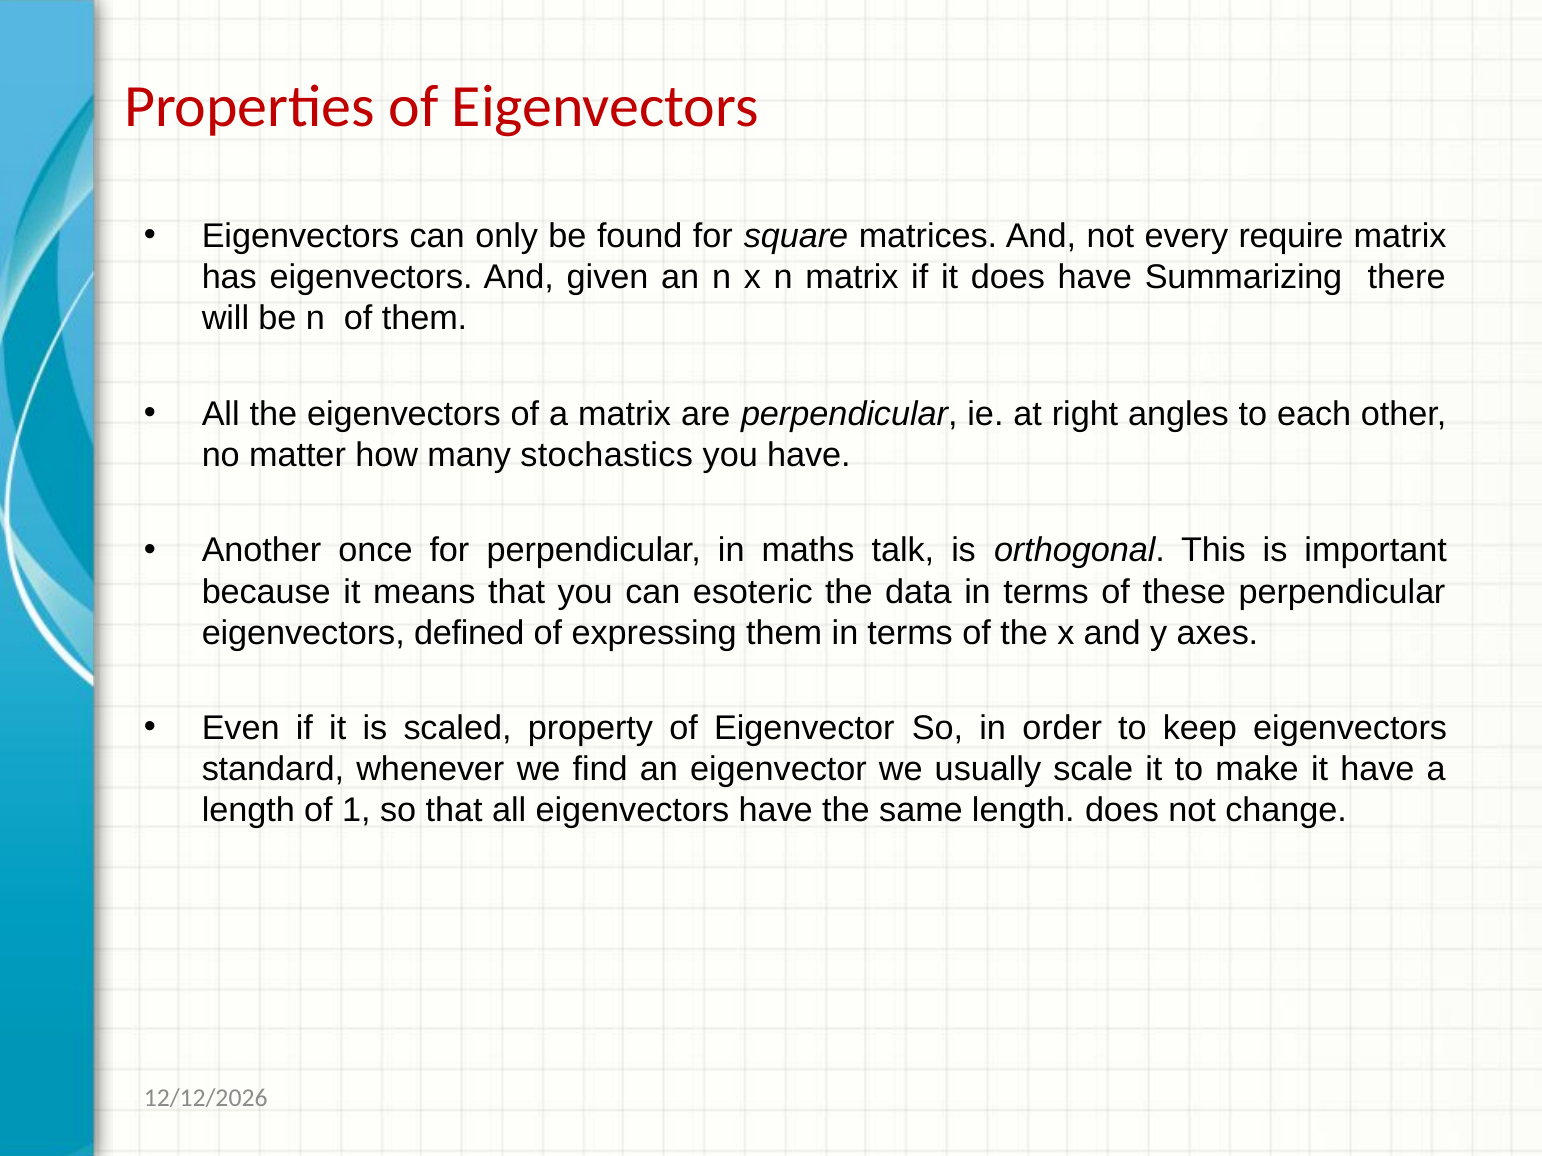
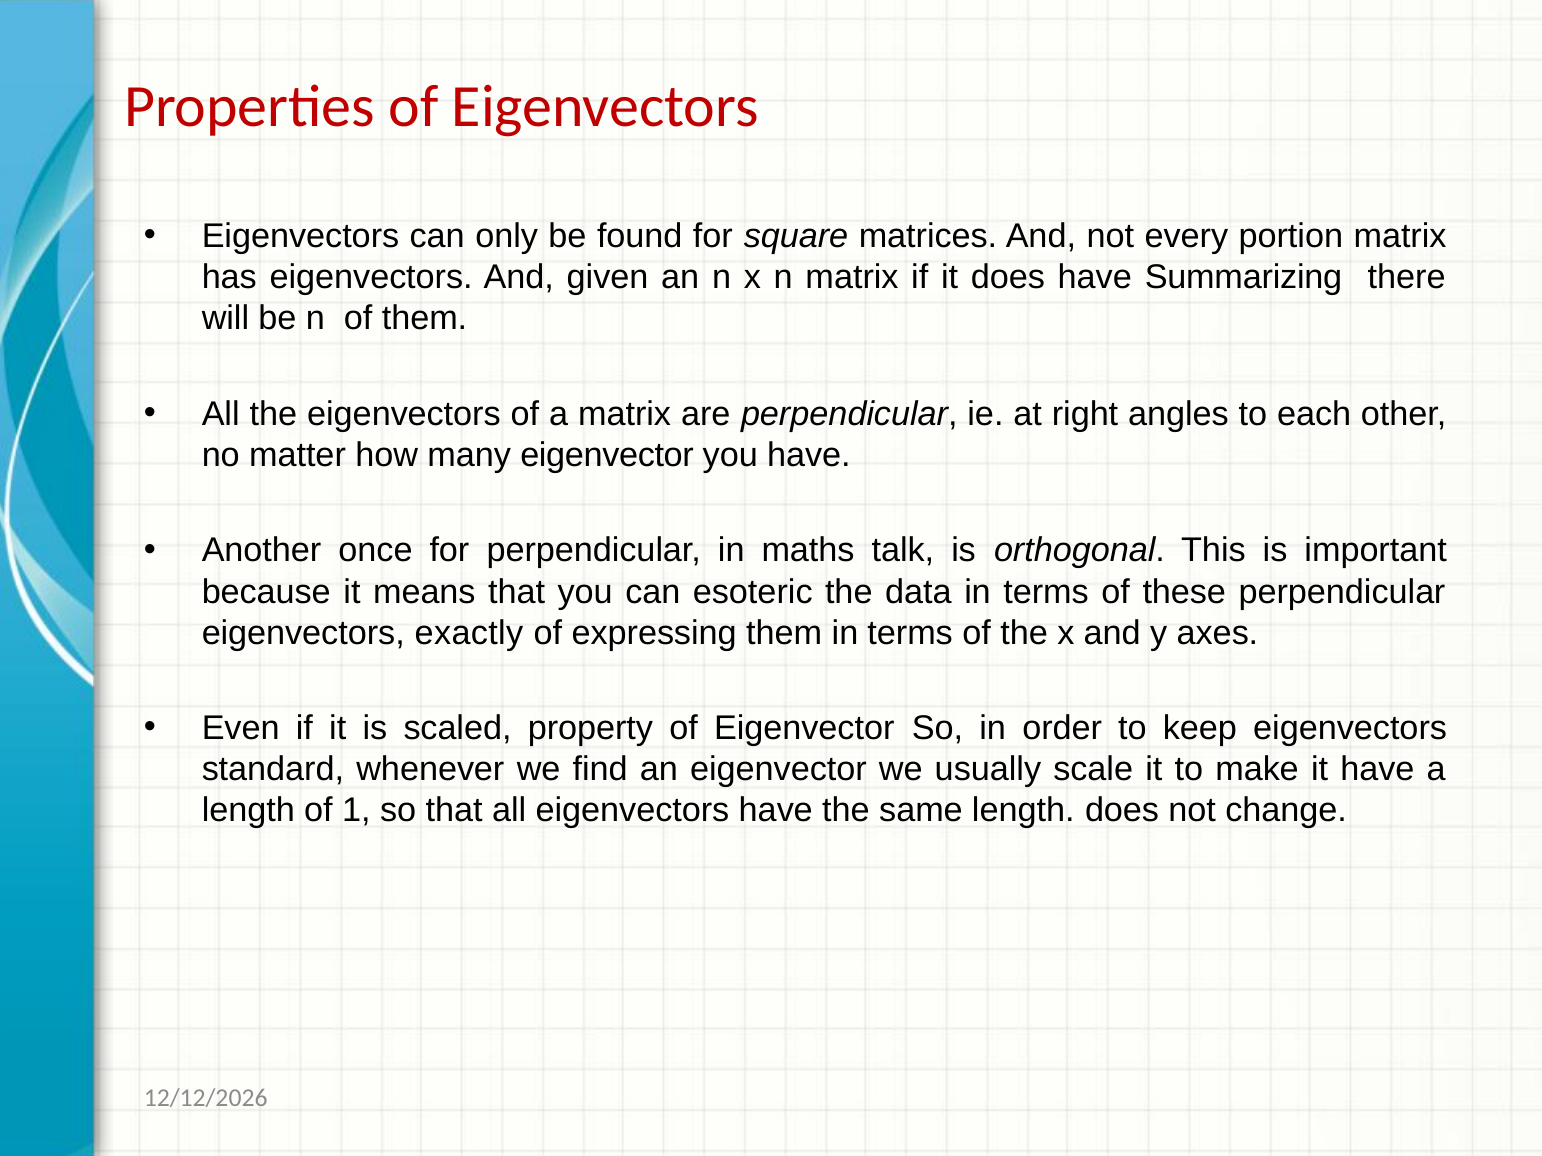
require: require -> portion (1291, 236)
many stochastics: stochastics -> eigenvector (607, 455)
defined: defined -> exactly (469, 633)
